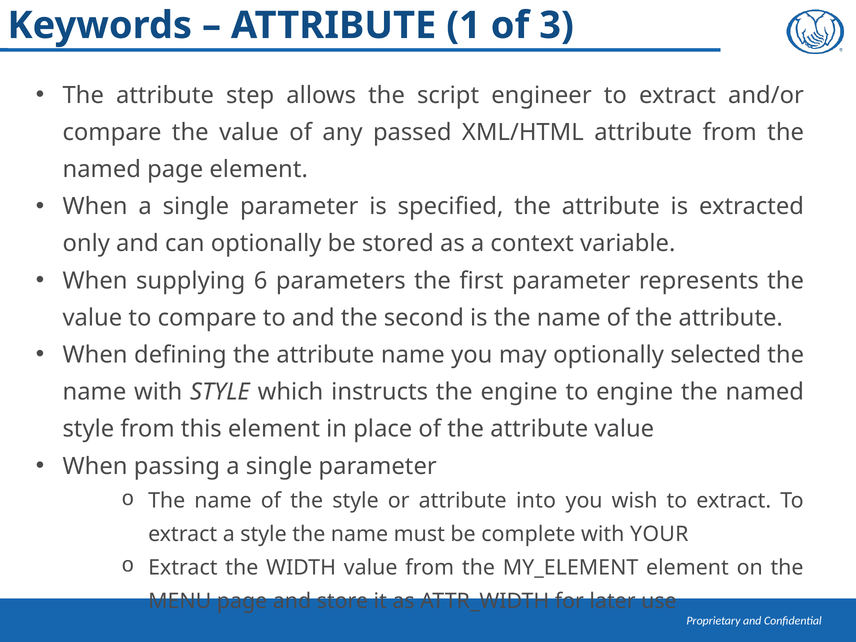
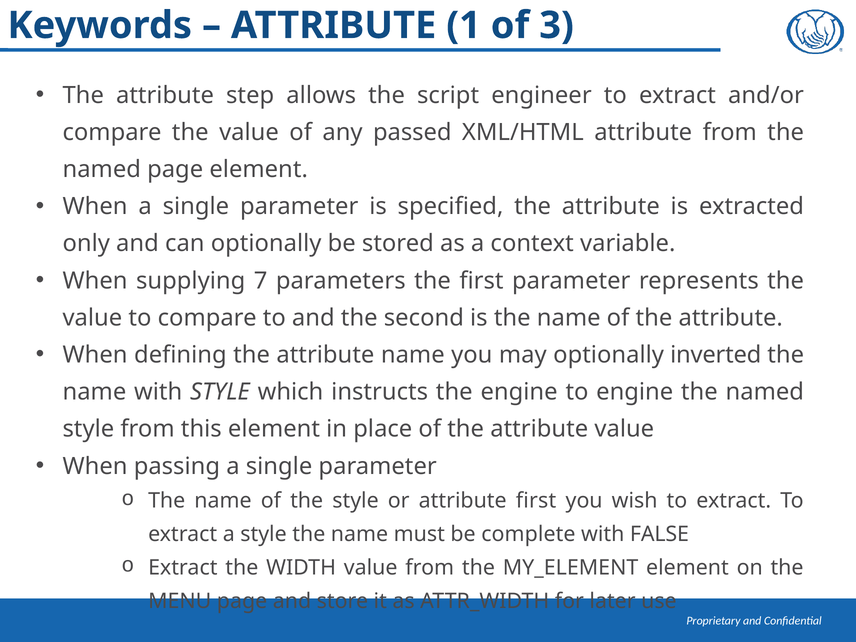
6: 6 -> 7 (261, 281)
selected: selected -> inverted (716, 355)
attribute into: into -> first (536, 501)
YOUR: YOUR -> FALSE (659, 534)
